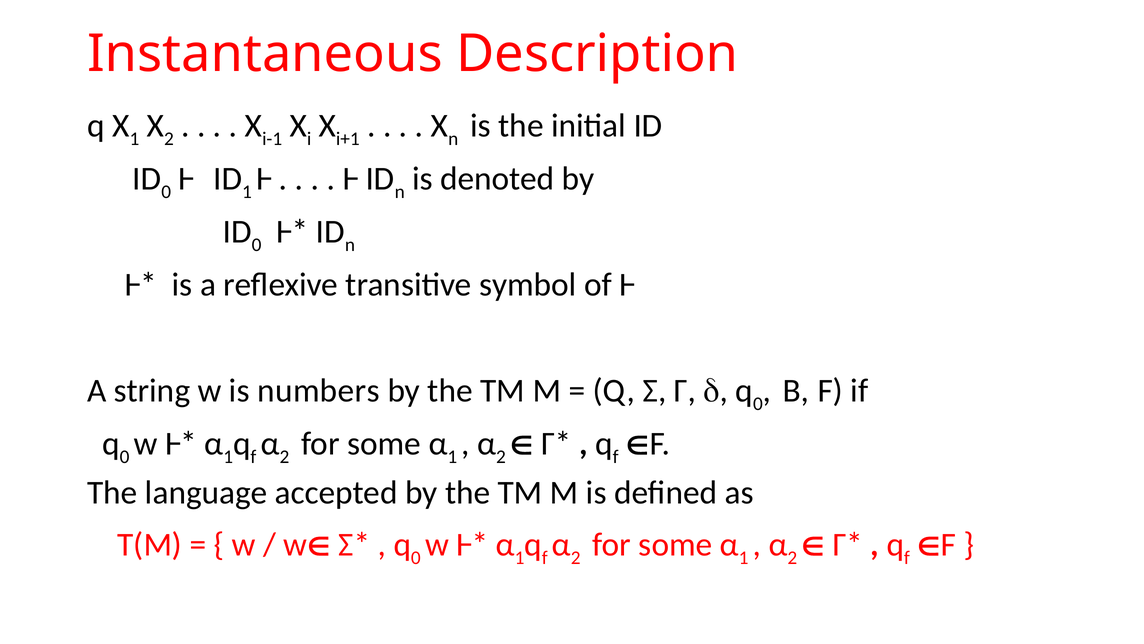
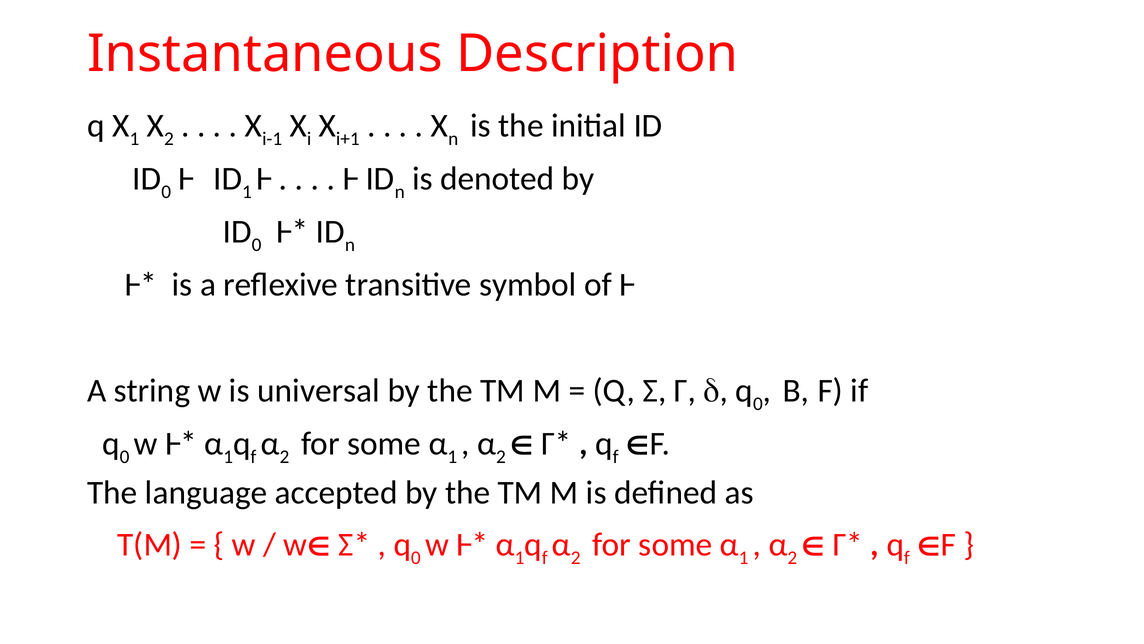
numbers: numbers -> universal (319, 390)
